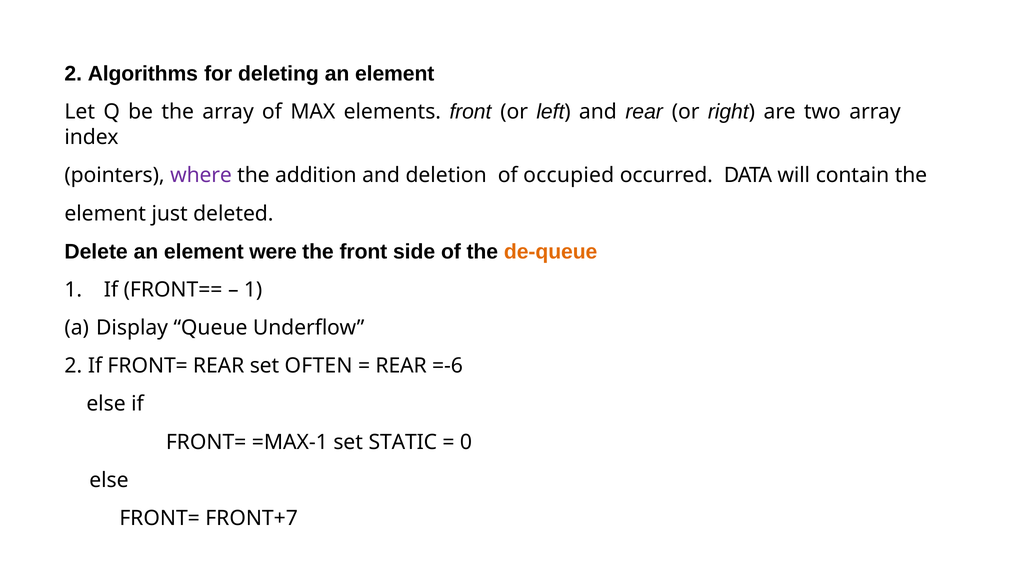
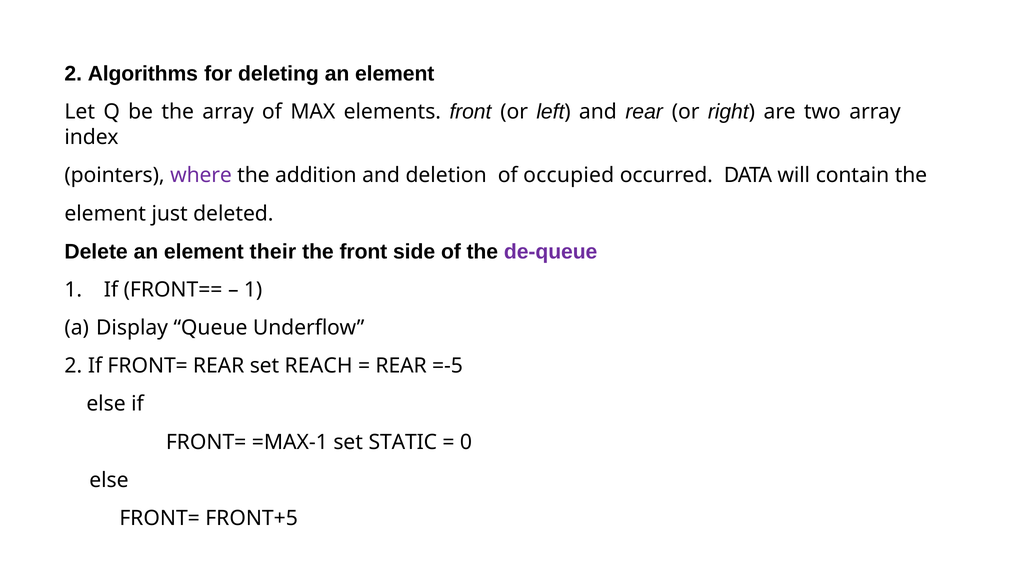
were: were -> their (273, 252)
de-queue colour: orange -> purple (551, 252)
OFTEN: OFTEN -> REACH (319, 366)
=-6: =-6 -> =-5 (447, 366)
FRONT+7: FRONT+7 -> FRONT+5 (252, 518)
